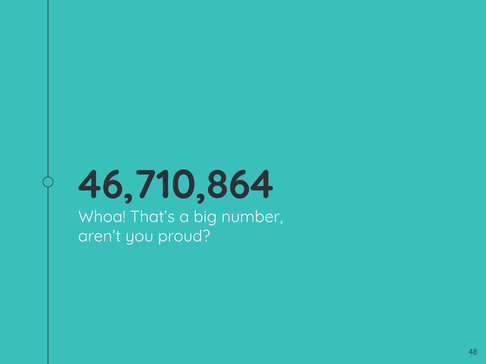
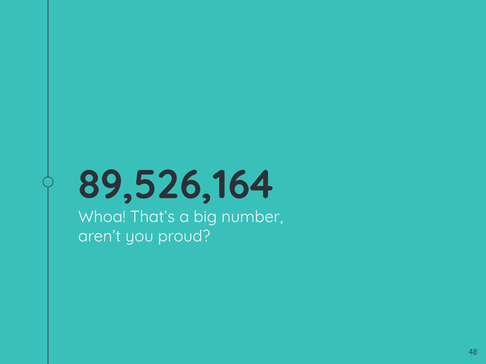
46,710,864: 46,710,864 -> 89,526,164 (176, 185)
